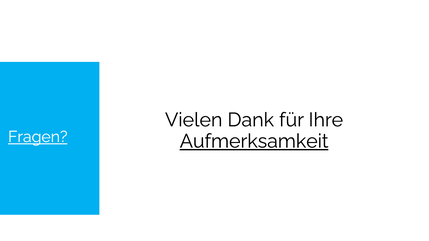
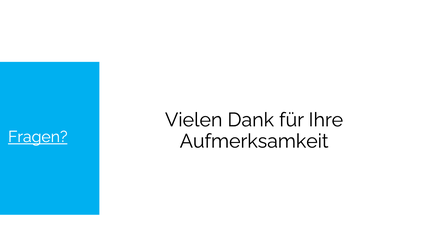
Aufmerksamkeit underline: present -> none (254, 141)
